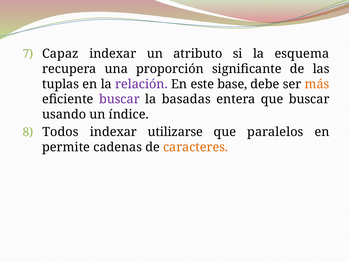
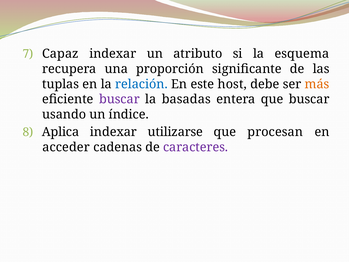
relación colour: purple -> blue (141, 84)
base: base -> host (232, 84)
Todos: Todos -> Aplica (61, 132)
paralelos: paralelos -> procesan (275, 132)
permite: permite -> acceder (66, 147)
caracteres colour: orange -> purple (196, 147)
